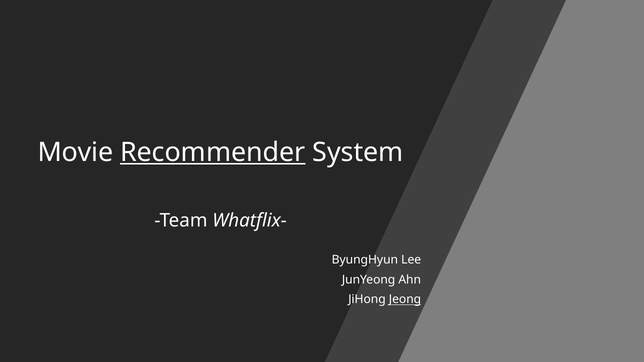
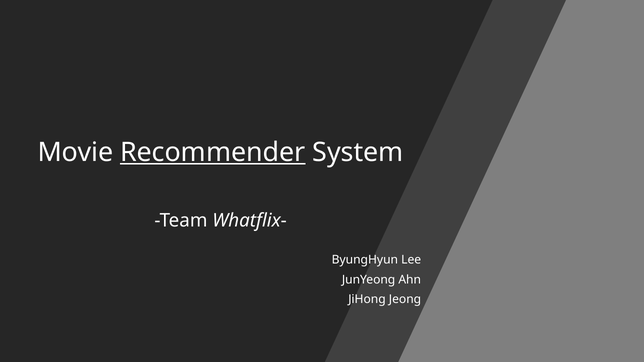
Jeong underline: present -> none (405, 300)
